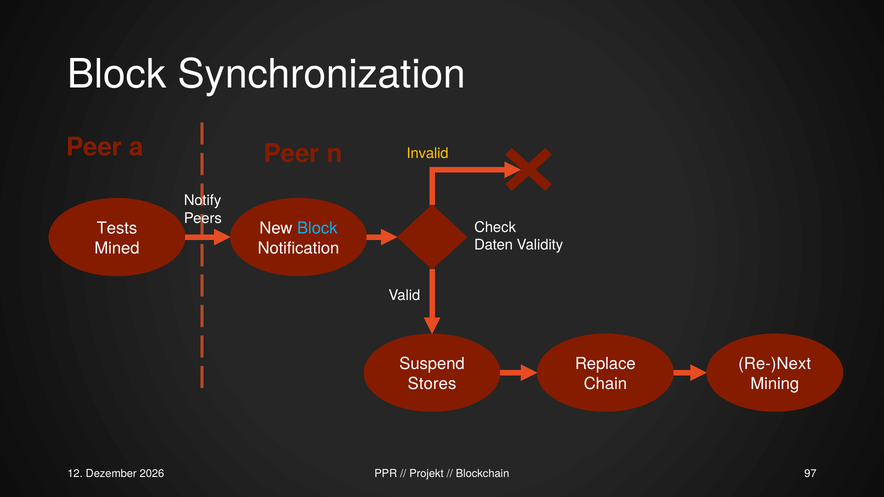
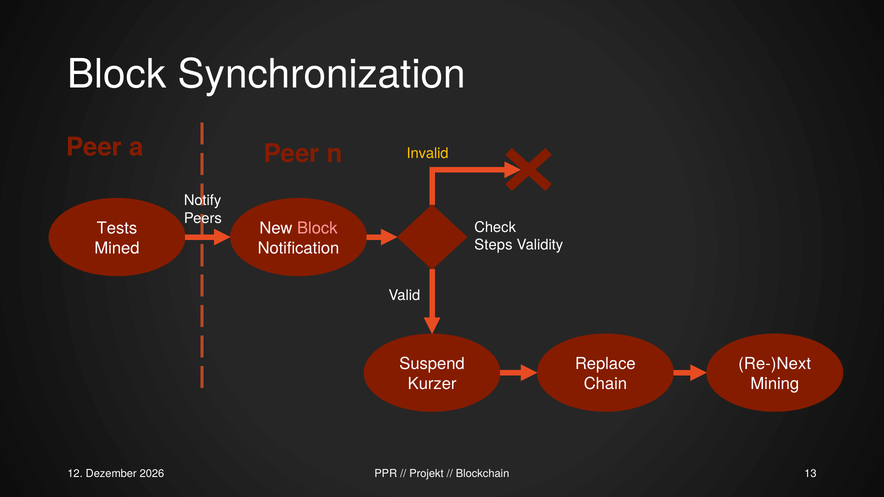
Block colour: light blue -> pink (317, 228)
Daten: Daten -> Steps (493, 245)
Stores: Stores -> Kurzer (432, 384)
97: 97 -> 13 (810, 474)
